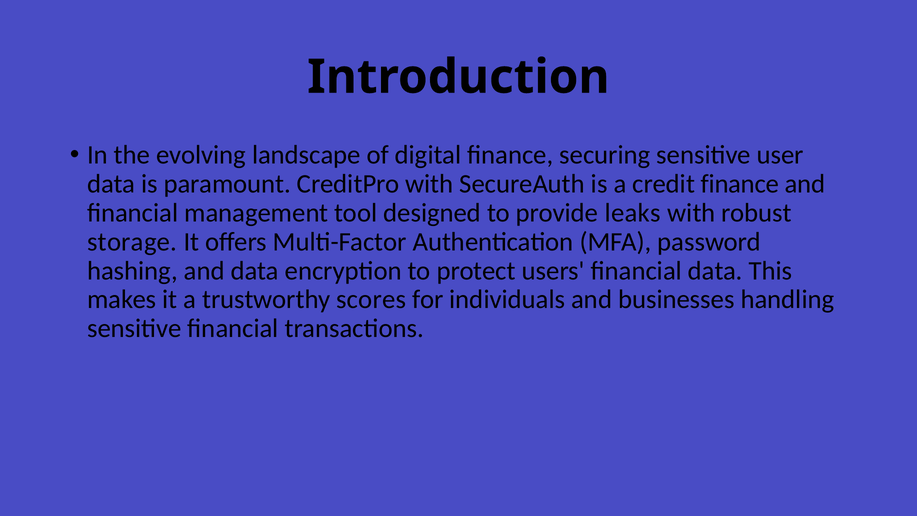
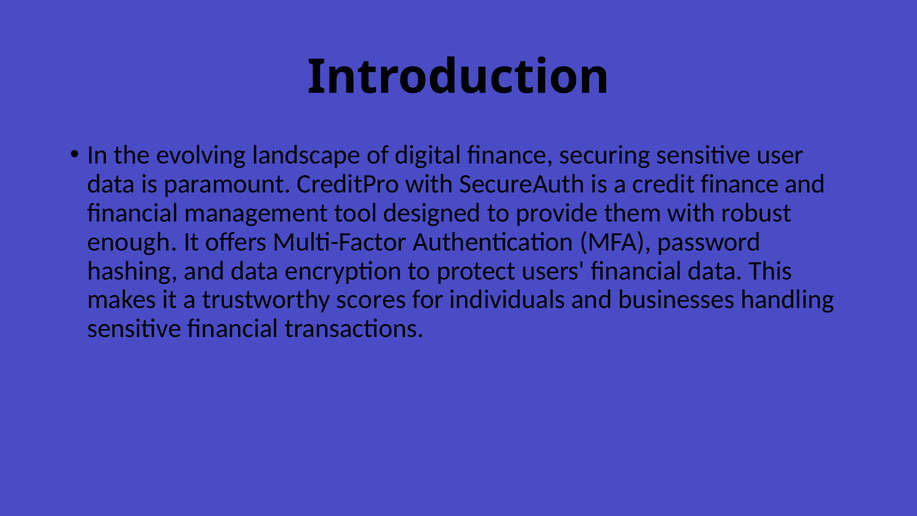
leaks: leaks -> them (633, 213)
storage: storage -> enough (132, 242)
